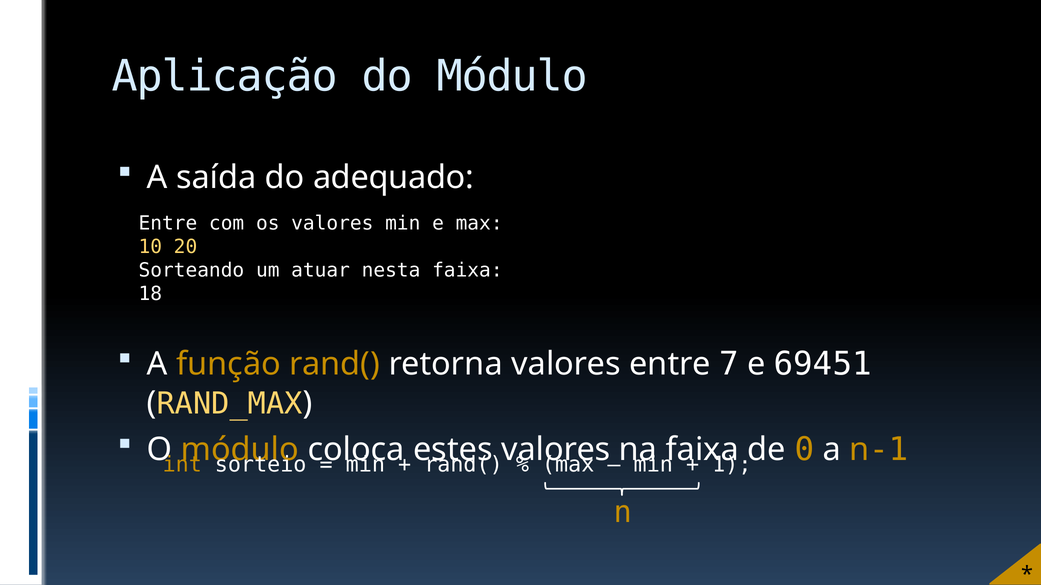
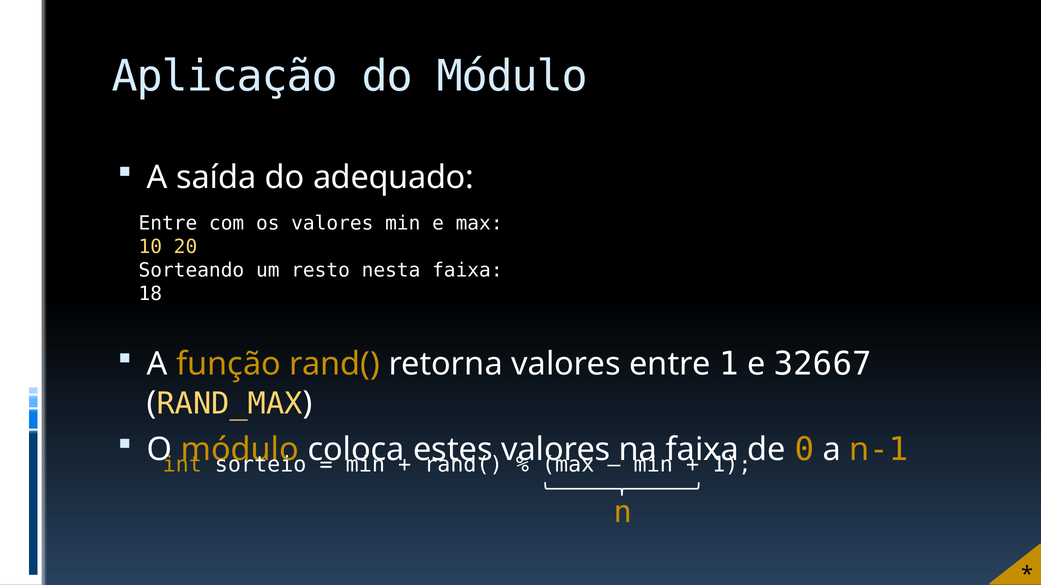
atuar: atuar -> resto (321, 270)
entre 7: 7 -> 1 (729, 364)
69451: 69451 -> 32667 (823, 364)
